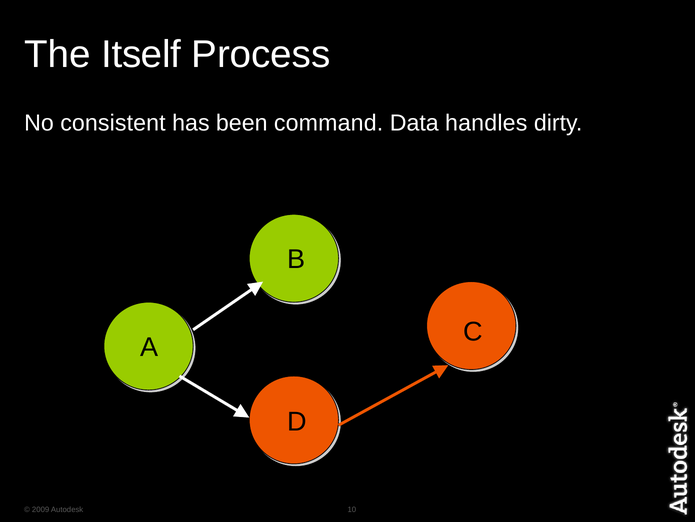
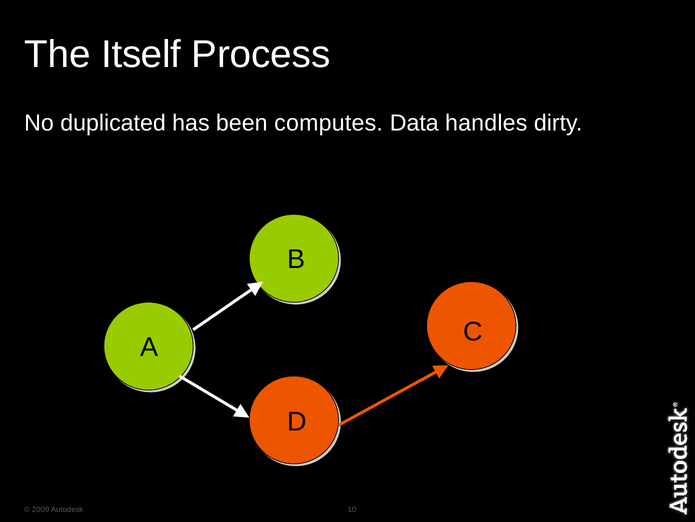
consistent: consistent -> duplicated (113, 123)
command: command -> computes (329, 123)
